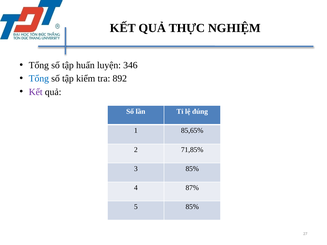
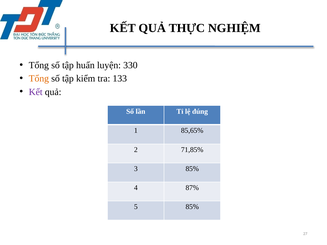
346: 346 -> 330 (130, 65)
Tổng colour: blue -> orange (39, 79)
892: 892 -> 133 (120, 79)
